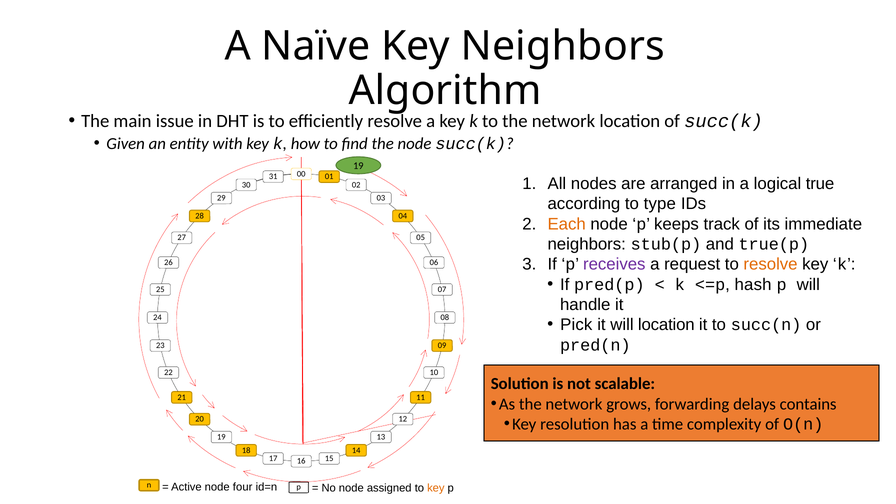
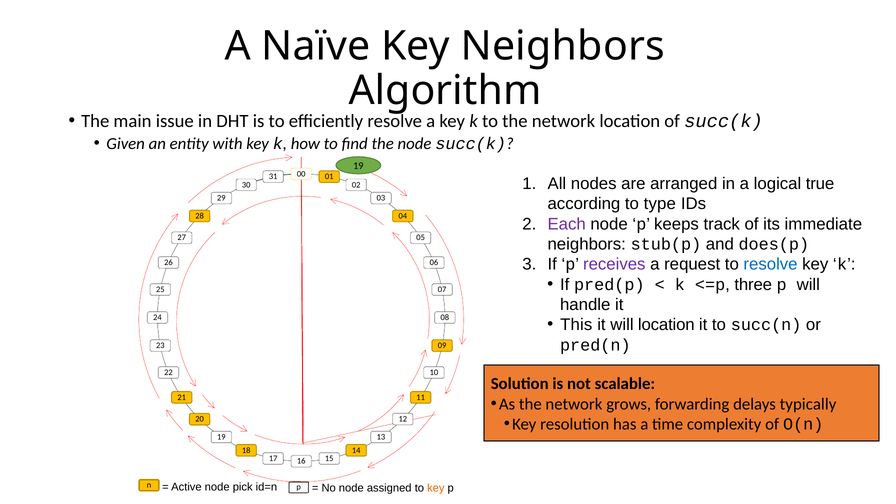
Each colour: orange -> purple (567, 224)
true(p: true(p -> does(p (774, 244)
resolve colour: orange -> blue (771, 264)
hash: hash -> three (753, 284)
Pick: Pick -> This (576, 325)
contains: contains -> typically (808, 404)
four: four -> pick (243, 487)
